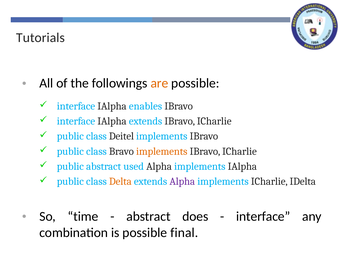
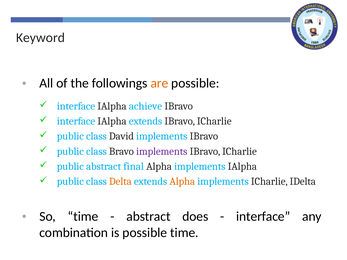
Tutorials: Tutorials -> Keyword (41, 38)
enables: enables -> achieve (145, 106)
Deitel: Deitel -> David (121, 136)
implements colour: orange -> purple (162, 151)
used: used -> final (134, 167)
Alpha colour: purple -> orange (182, 182)
possible final: final -> time (184, 233)
